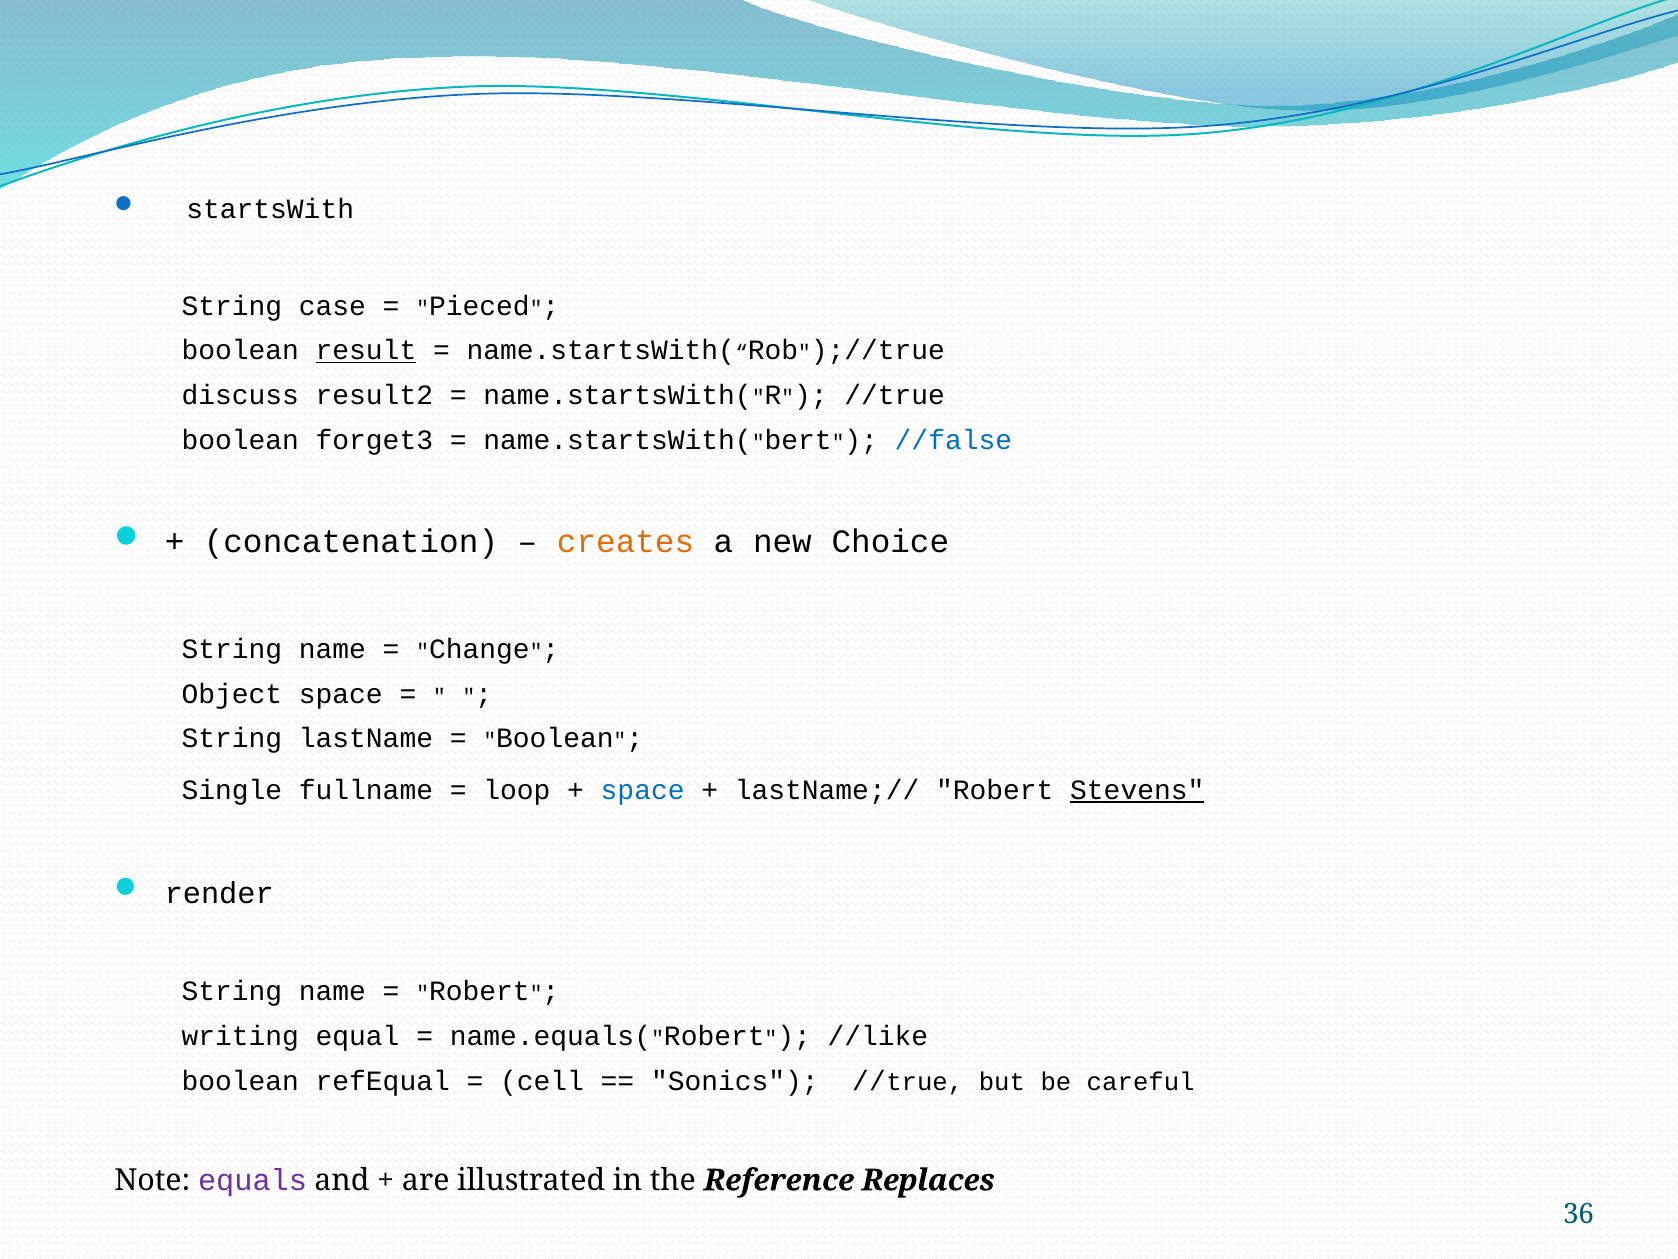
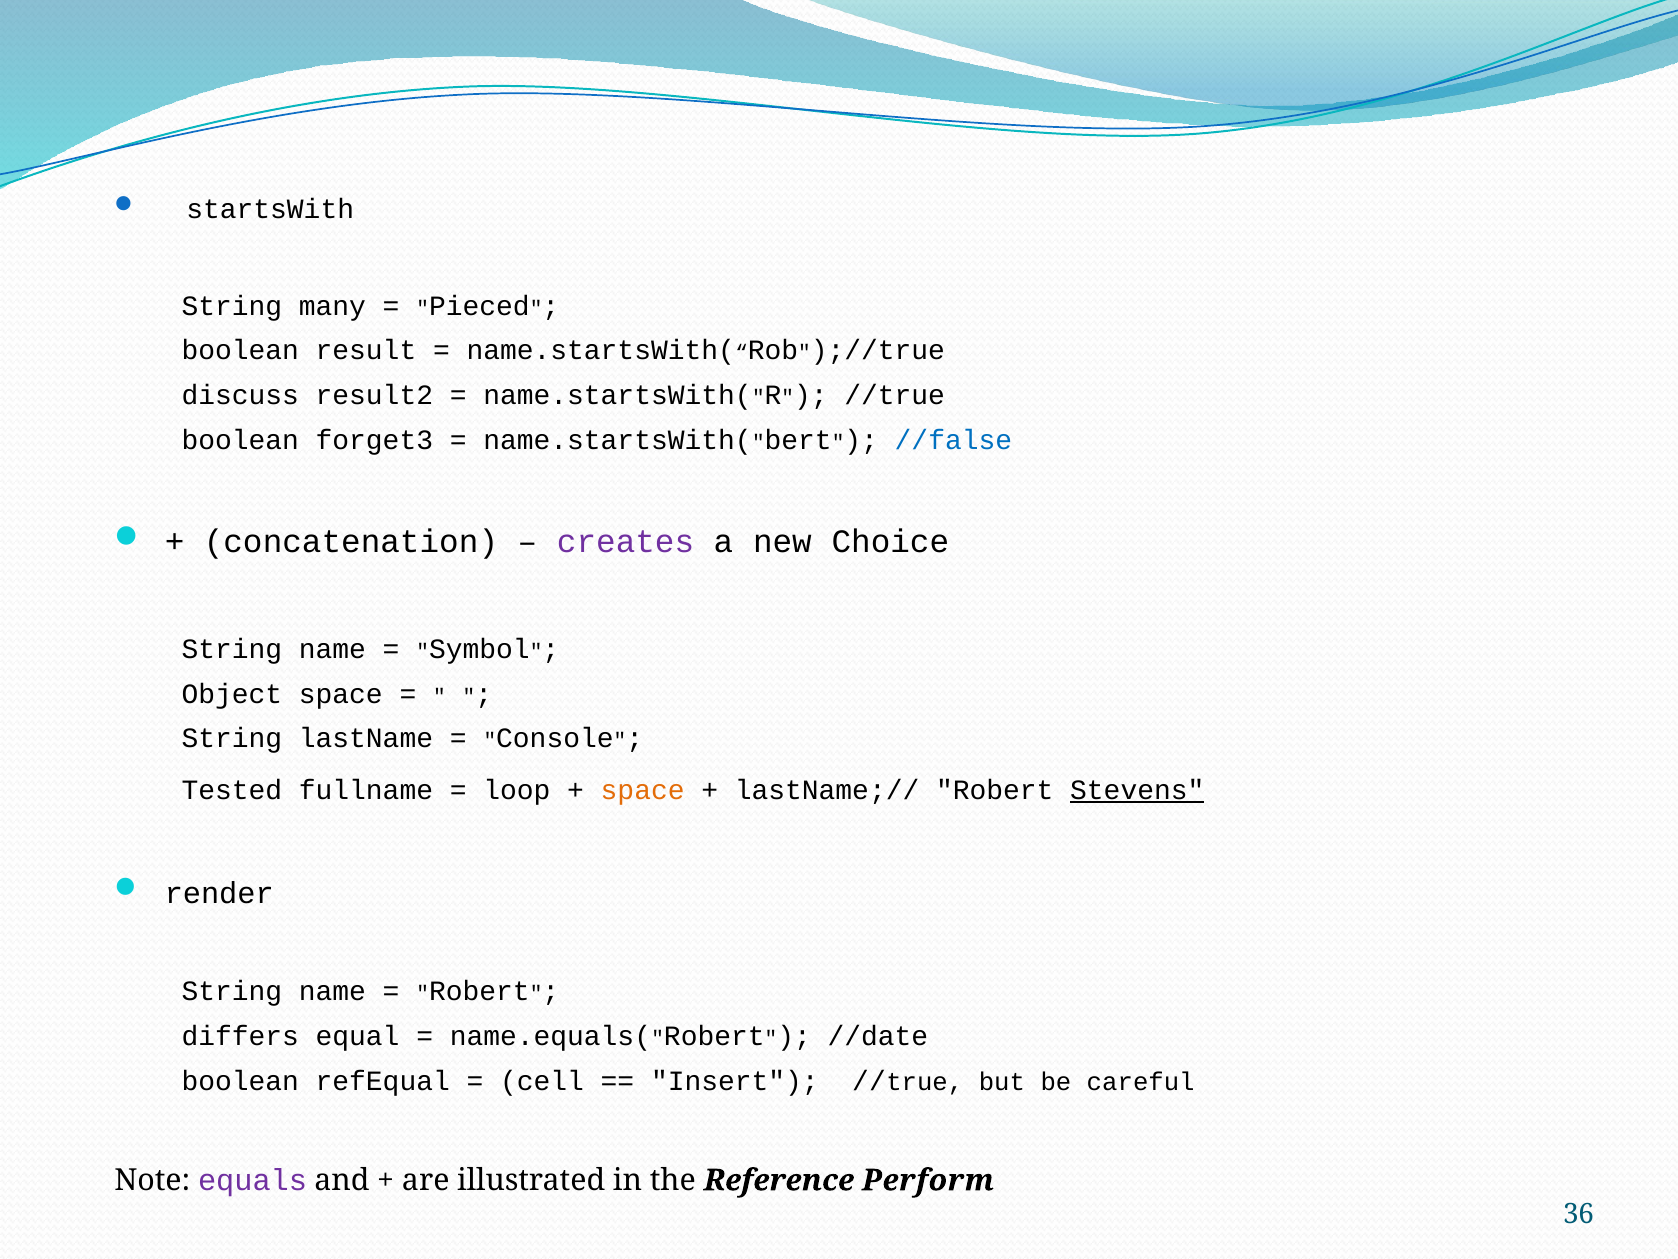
case: case -> many (332, 306)
result underline: present -> none (366, 350)
creates colour: orange -> purple (626, 542)
Change: Change -> Symbol (479, 649)
Boolean: Boolean -> Console (555, 738)
Single: Single -> Tested (232, 790)
space colour: blue -> orange (643, 790)
writing: writing -> differs (240, 1036)
//like: //like -> //date (878, 1036)
Sonics: Sonics -> Insert (735, 1080)
Replaces: Replaces -> Perform (928, 1180)
